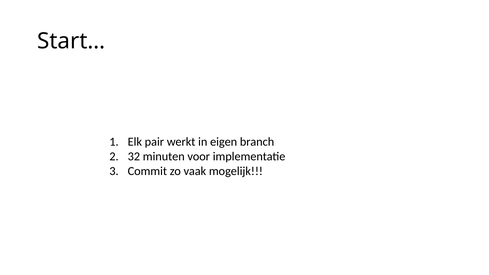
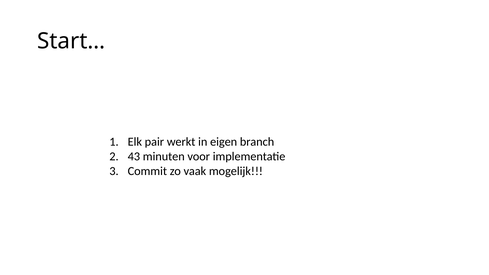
32: 32 -> 43 (134, 157)
